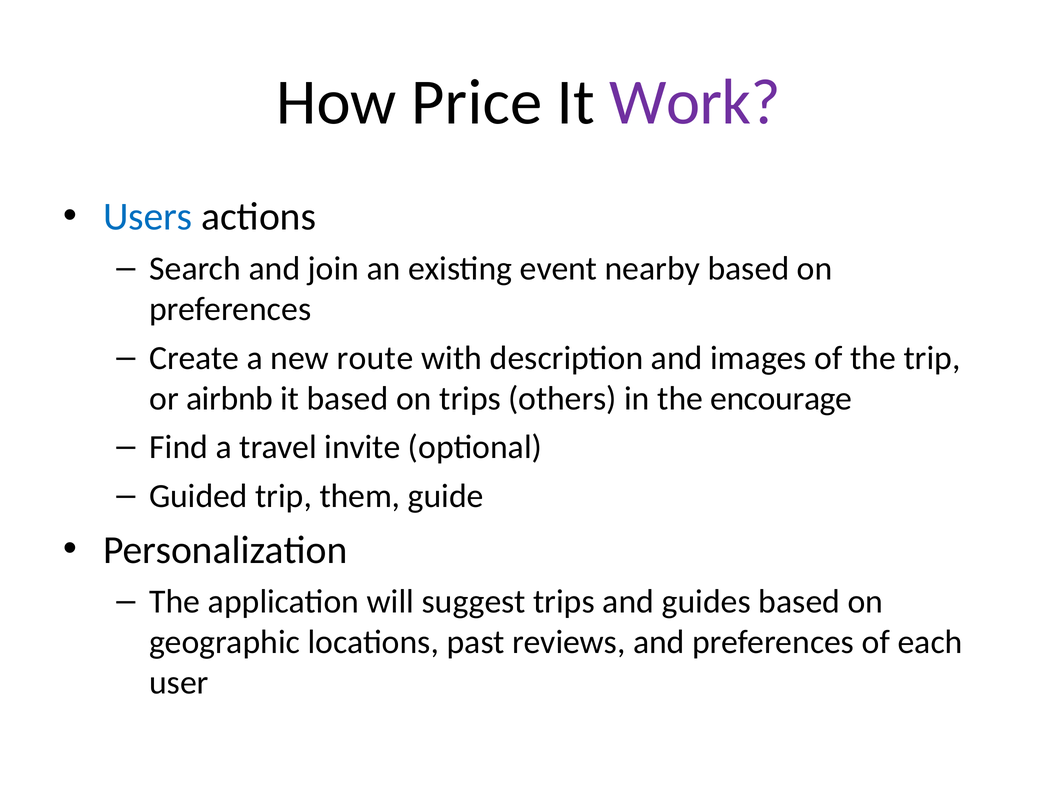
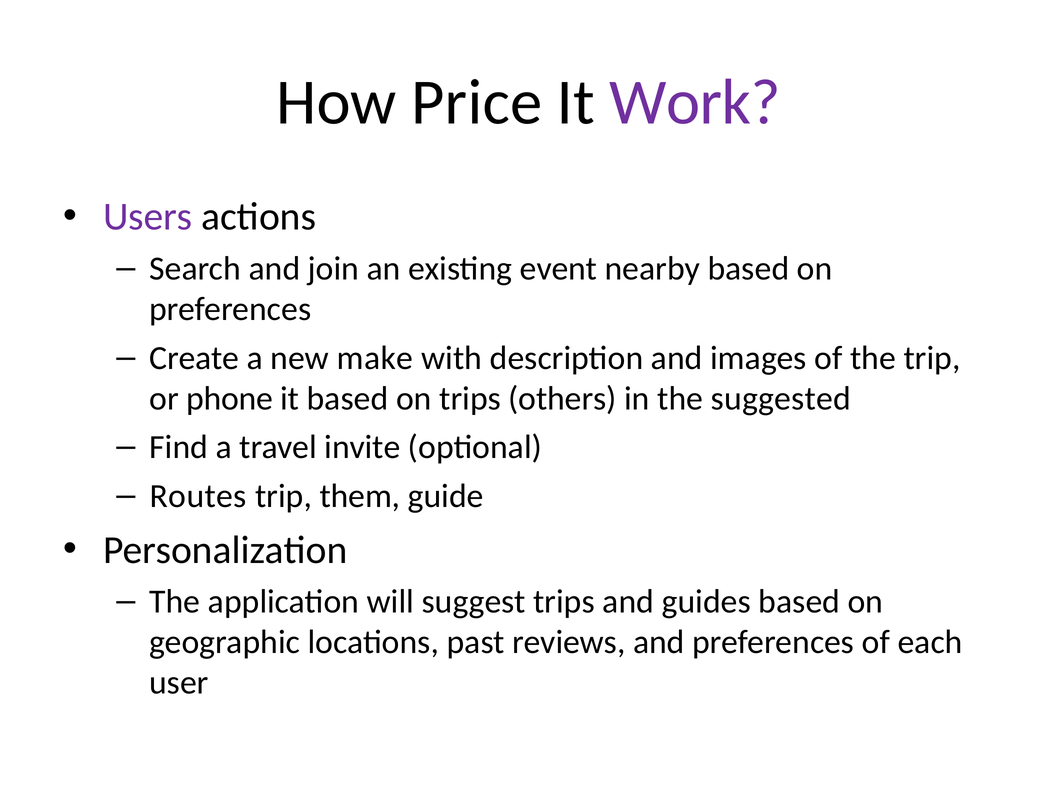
Users colour: blue -> purple (148, 217)
route: route -> make (375, 358)
airbnb: airbnb -> phone (230, 398)
encourage: encourage -> suggested (781, 398)
Guided: Guided -> Routes (198, 496)
